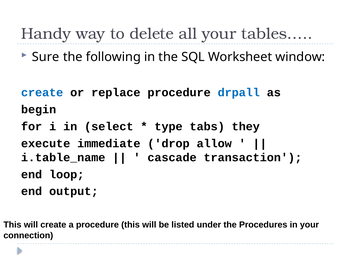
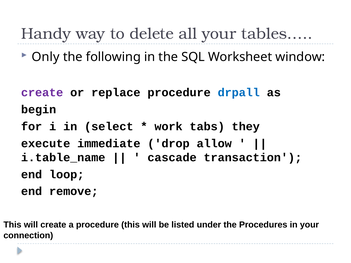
Sure: Sure -> Only (46, 57)
create colour: blue -> purple (42, 93)
type: type -> work (169, 127)
output: output -> remove (74, 192)
